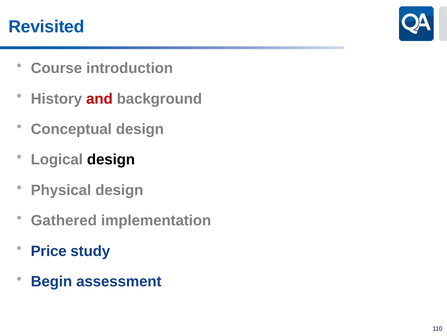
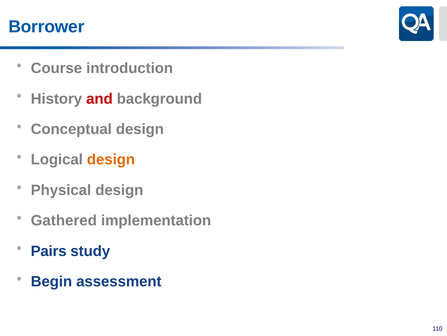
Revisited: Revisited -> Borrower (46, 27)
design colour: black -> orange (111, 159)
Price: Price -> Pairs (49, 251)
